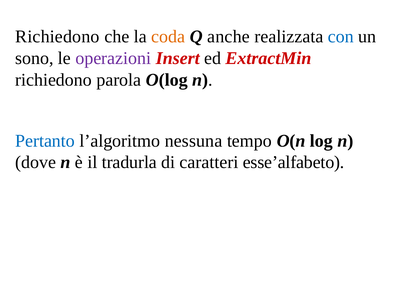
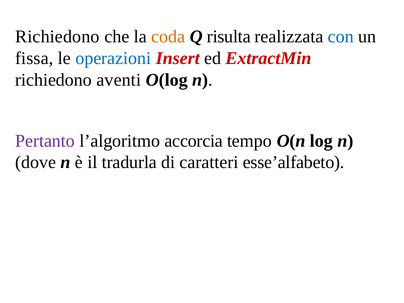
anche: anche -> risulta (229, 37)
sono: sono -> fissa (34, 58)
operazioni colour: purple -> blue (113, 58)
parola: parola -> aventi (119, 80)
Pertanto colour: blue -> purple (45, 141)
nessuna: nessuna -> accorcia (194, 141)
